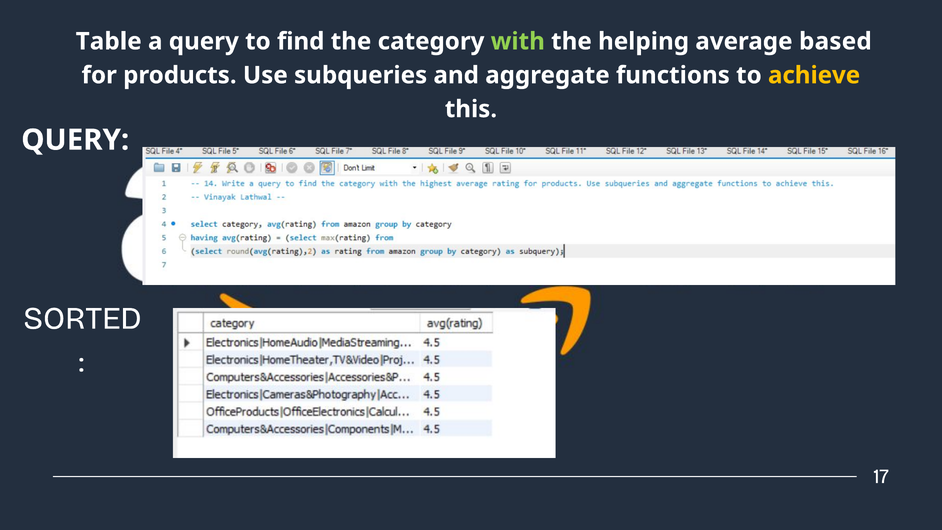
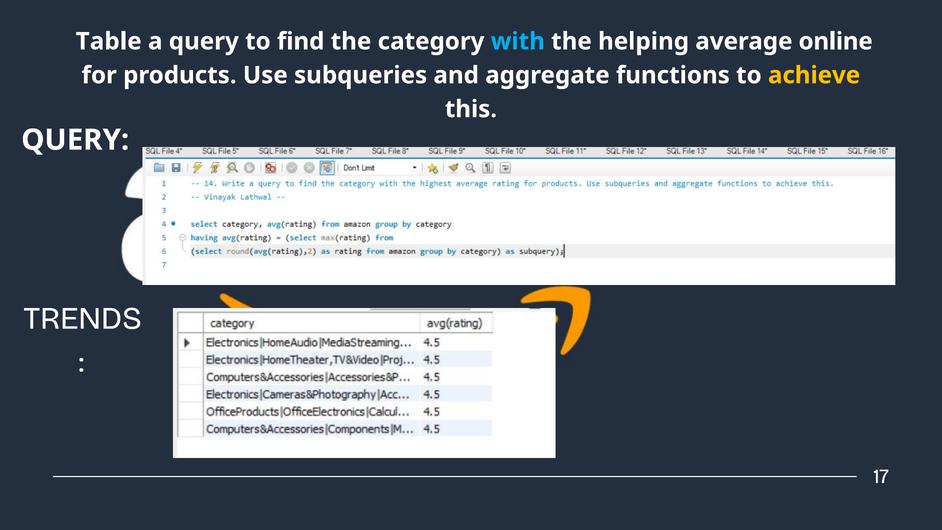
with colour: light green -> light blue (518, 41)
based: based -> online (836, 41)
SORTED: SORTED -> TRENDS (83, 318)
